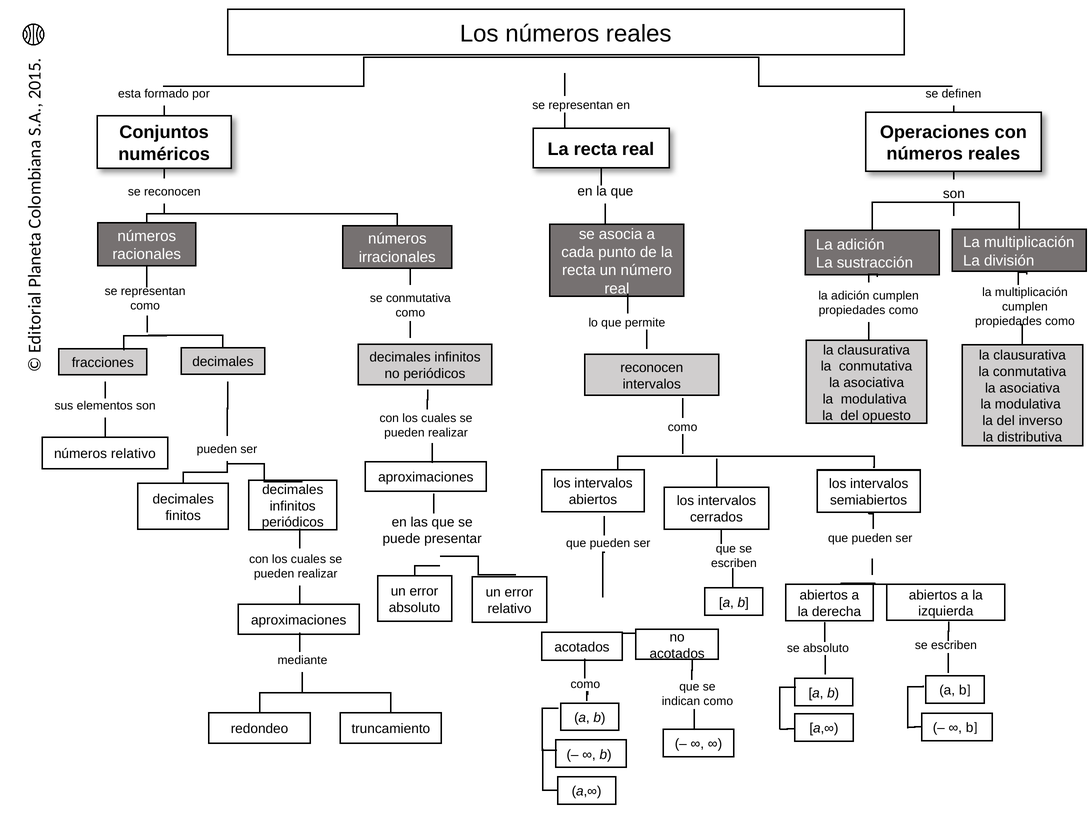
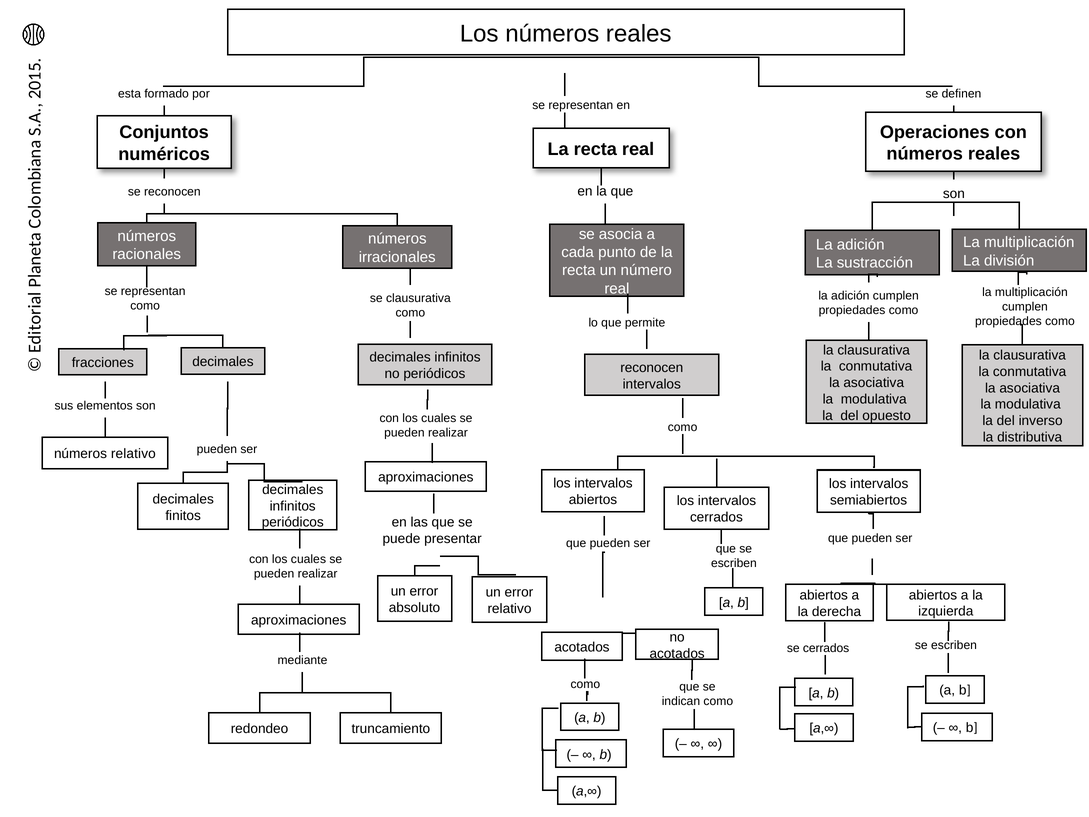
se conmutativa: conmutativa -> clausurativa (418, 298)
se absoluto: absoluto -> cerrados (826, 648)
